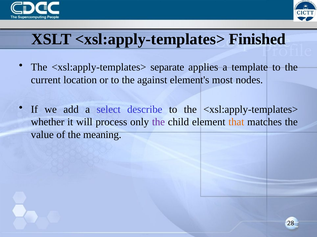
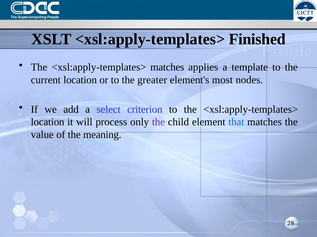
<xsl:apply-templates> separate: separate -> matches (167, 67)
against: against -> greater (152, 80)
describe: describe -> criterion (145, 110)
whether: whether -> location (48, 122)
that colour: orange -> blue (236, 122)
